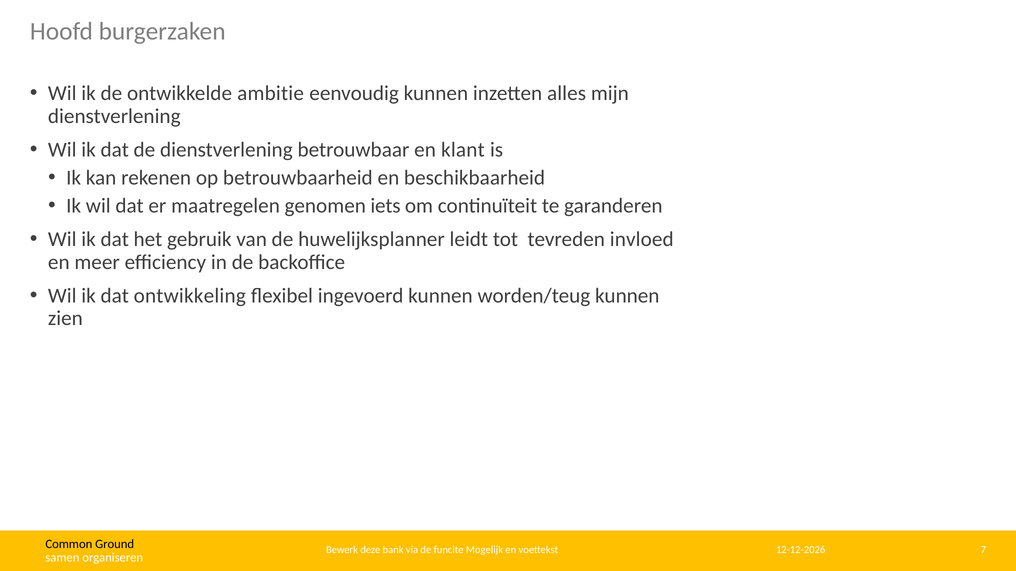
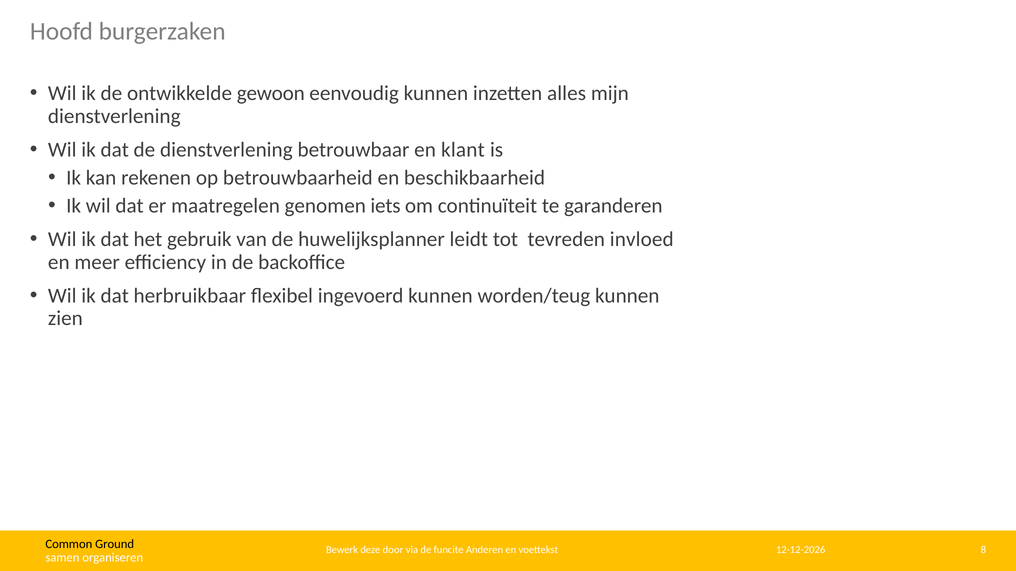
ambitie: ambitie -> gewoon (271, 93)
ontwikkeling: ontwikkeling -> herbruikbaar (190, 296)
bank: bank -> door (393, 550)
Mogelijk: Mogelijk -> Anderen (484, 550)
7: 7 -> 8 (983, 550)
